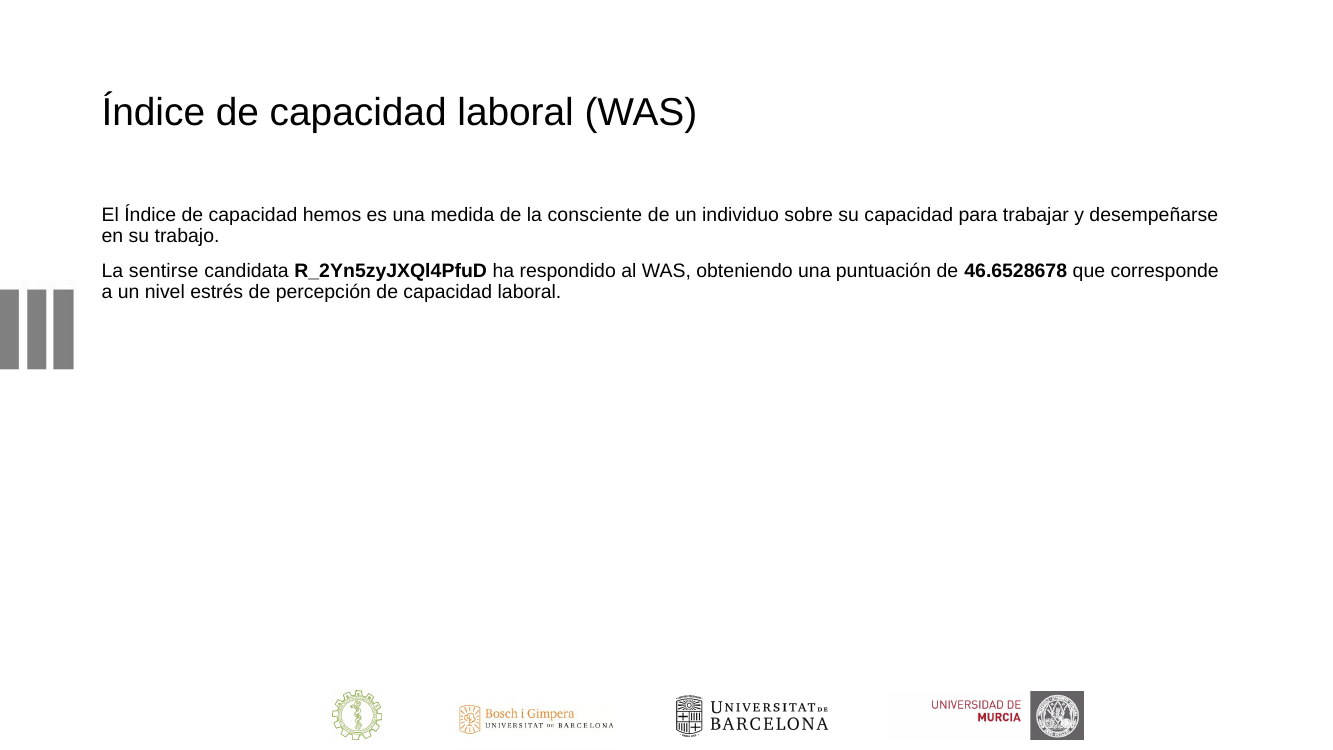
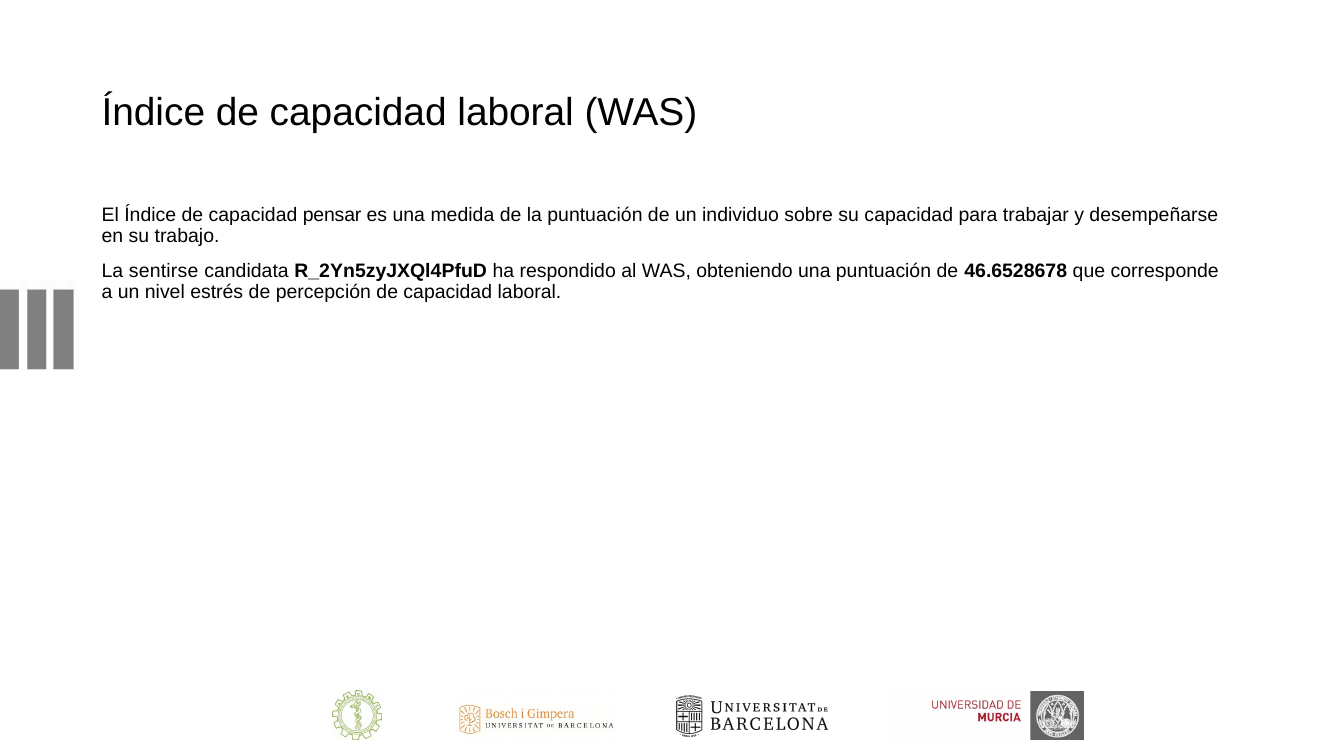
hemos: hemos -> pensar (332, 215)
la consciente: consciente -> puntuación (595, 215)
